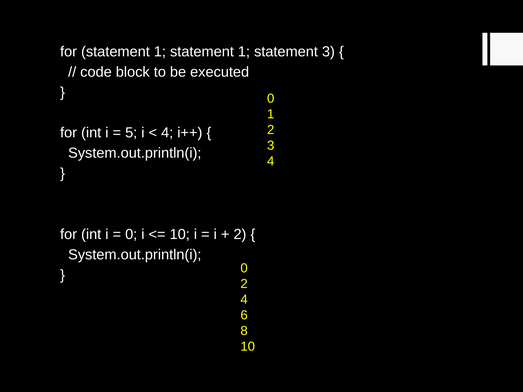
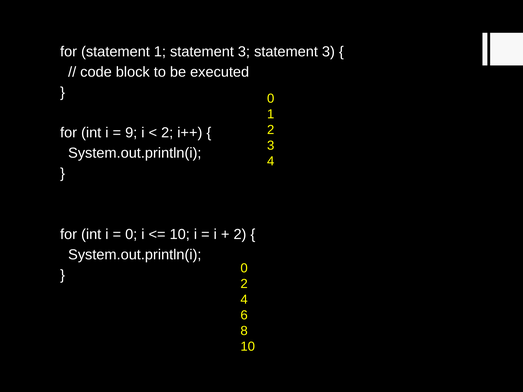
1 statement 1: 1 -> 3 (244, 52)
5: 5 -> 9 (131, 133)
4: 4 -> 2 (167, 133)
